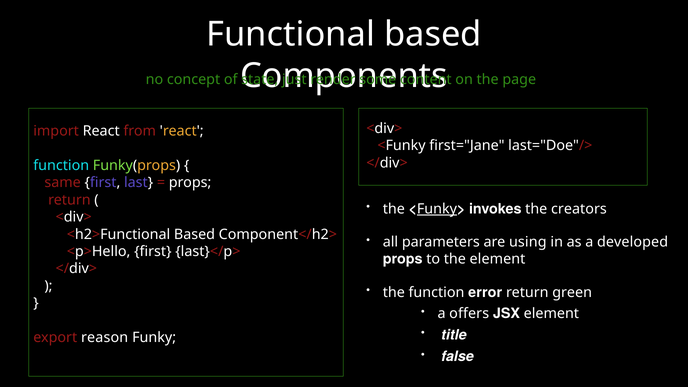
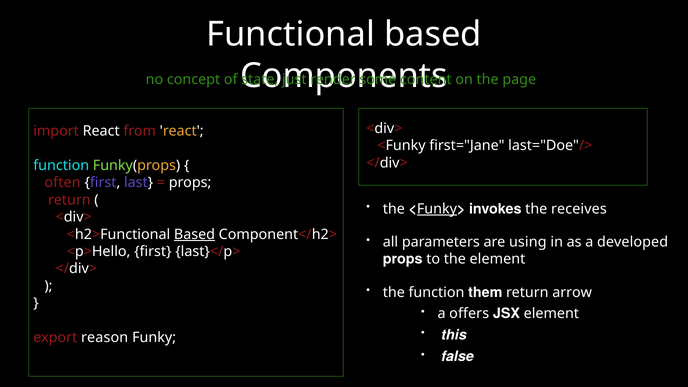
same: same -> often (63, 183)
creators: creators -> receives (579, 209)
Based underline: none -> present (194, 234)
error: error -> them (485, 292)
green: green -> arrow (572, 292)
title: title -> this (454, 335)
